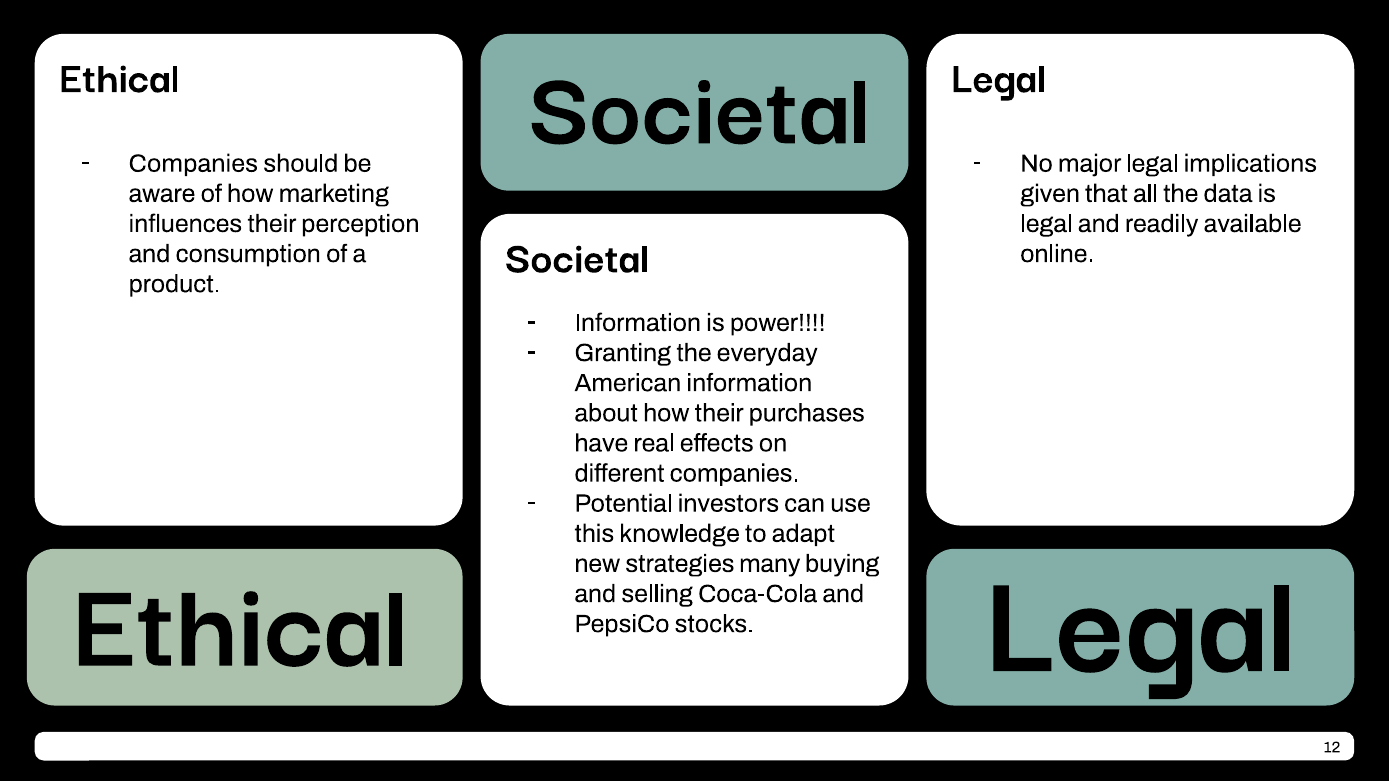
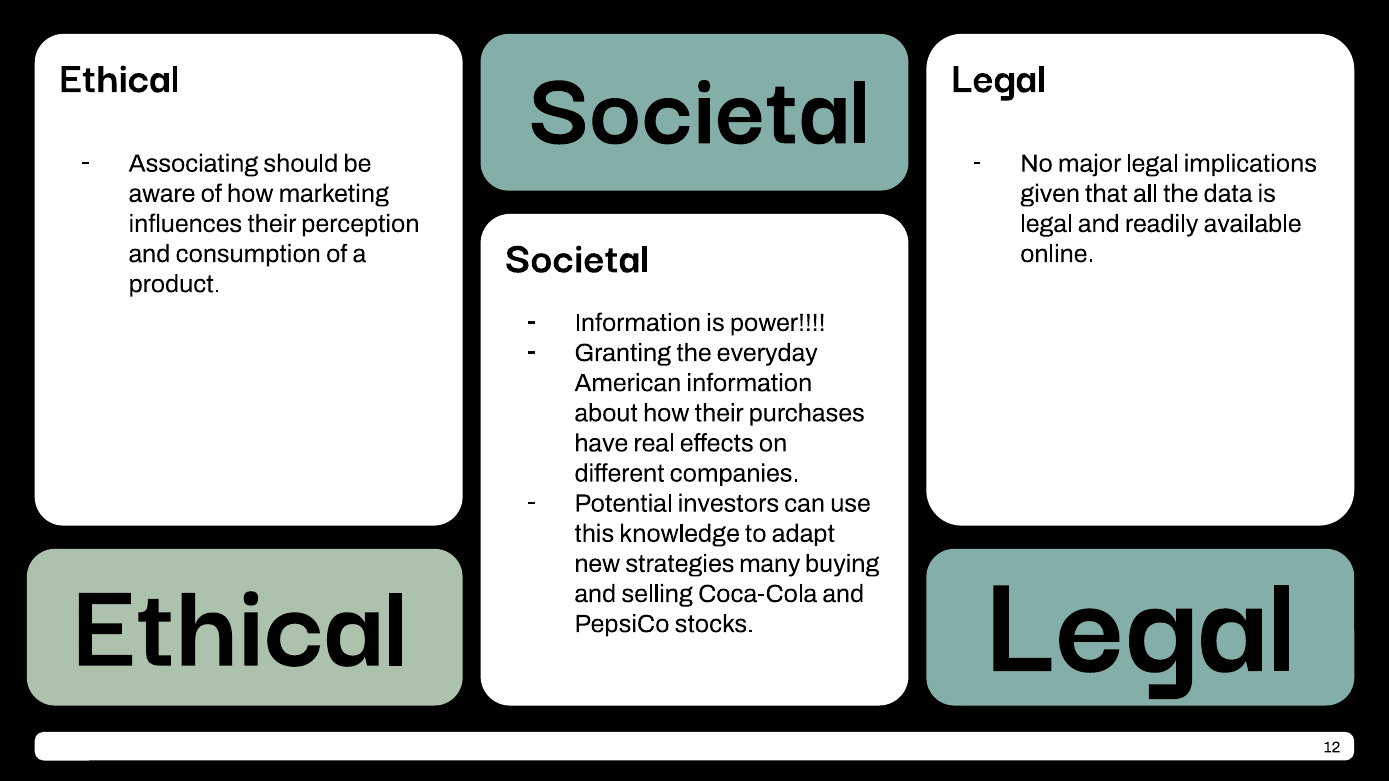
Companies: Companies -> Associating (193, 164)
